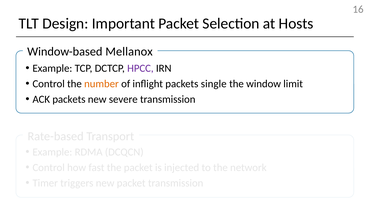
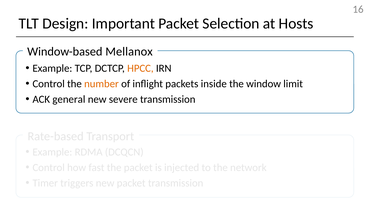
HPCC colour: purple -> orange (140, 68)
single: single -> inside (214, 84)
ACK packets: packets -> general (69, 99)
